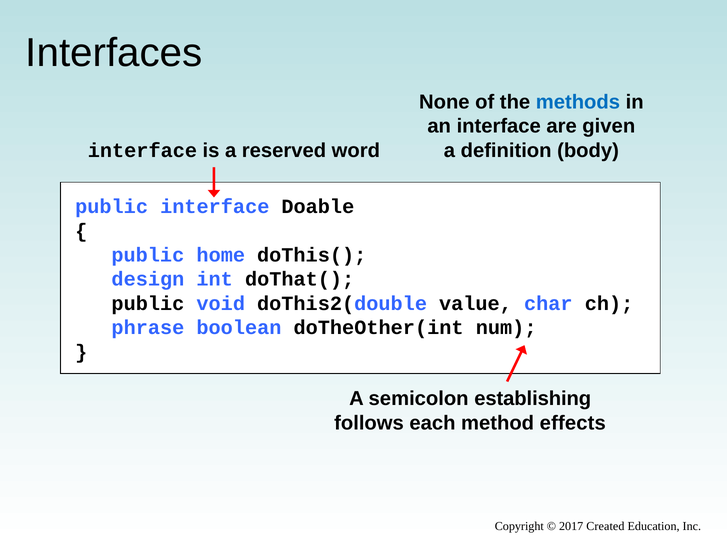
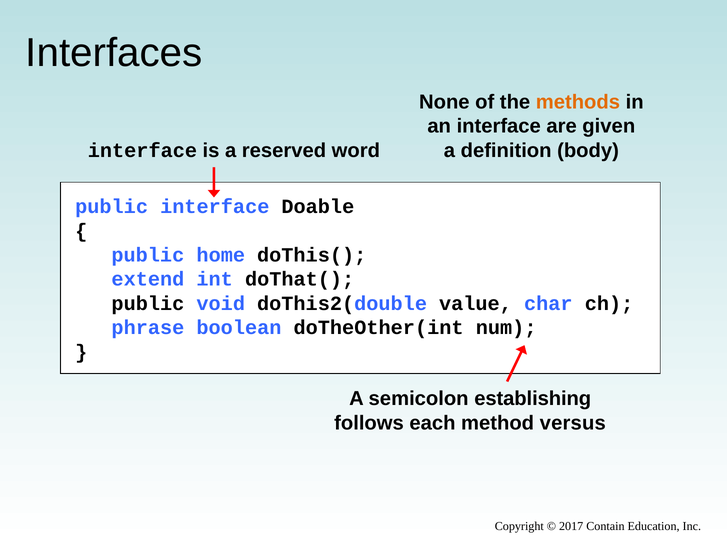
methods colour: blue -> orange (578, 102)
design: design -> extend (148, 279)
effects: effects -> versus (573, 423)
Created: Created -> Contain (605, 527)
